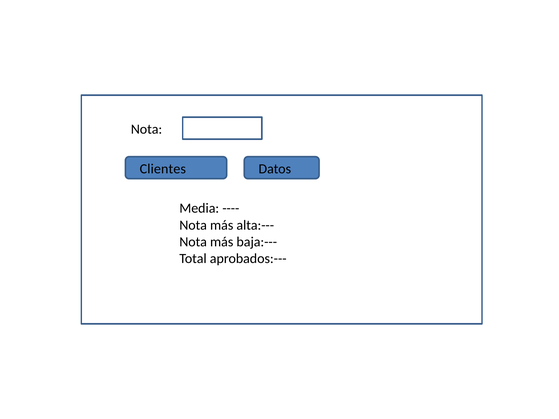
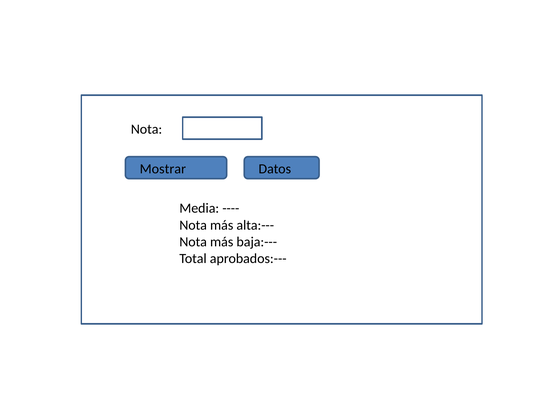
Clientes: Clientes -> Mostrar (163, 169)
